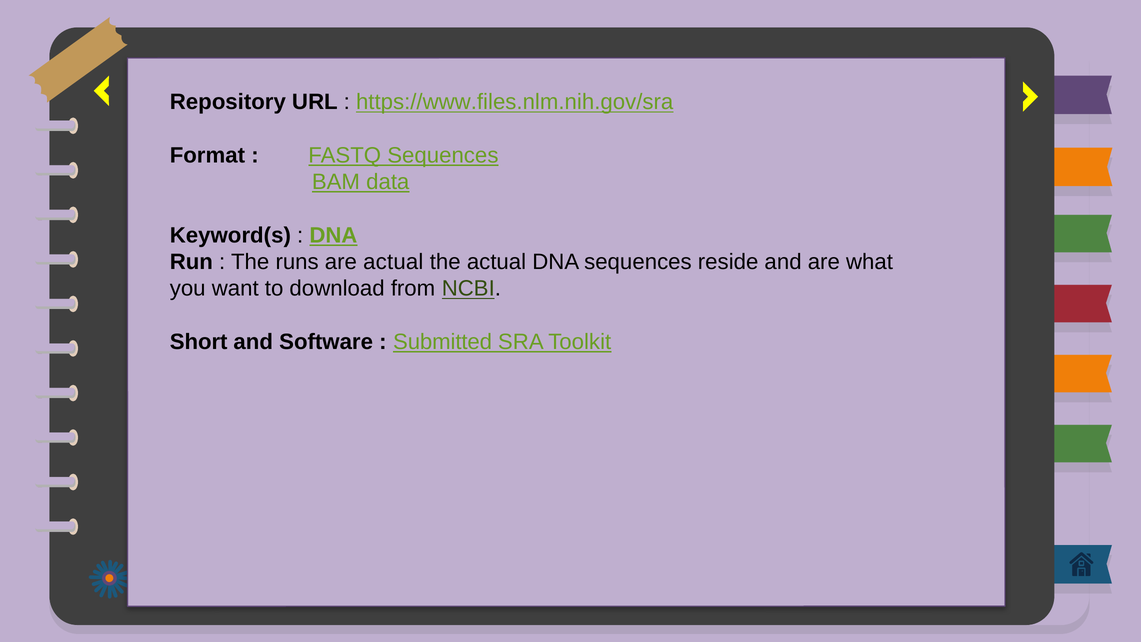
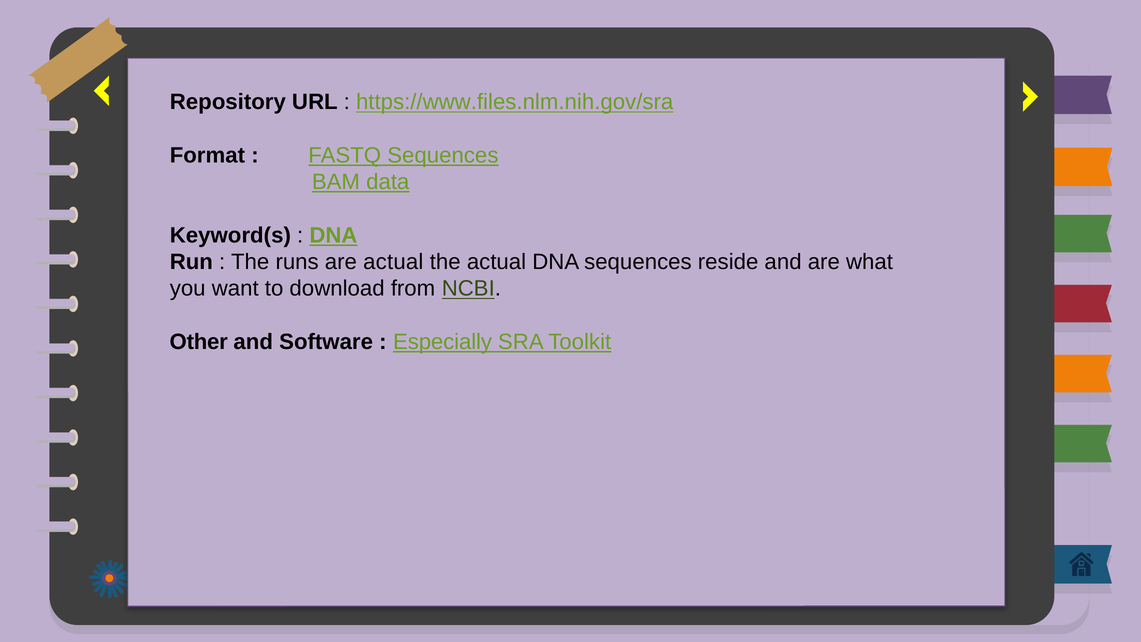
Short: Short -> Other (199, 342)
Submitted: Submitted -> Especially (443, 342)
